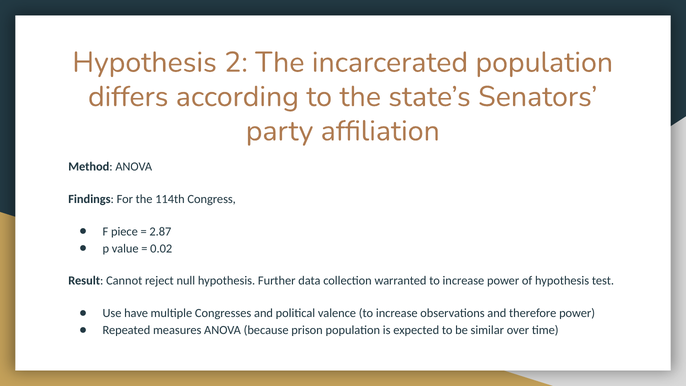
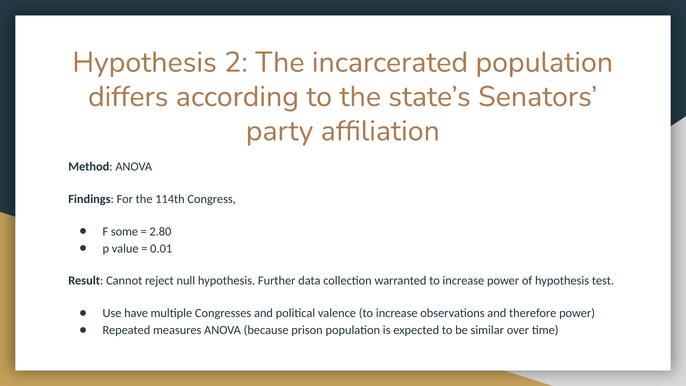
piece: piece -> some (124, 231)
2.87: 2.87 -> 2.80 (160, 231)
0.02: 0.02 -> 0.01 (161, 248)
